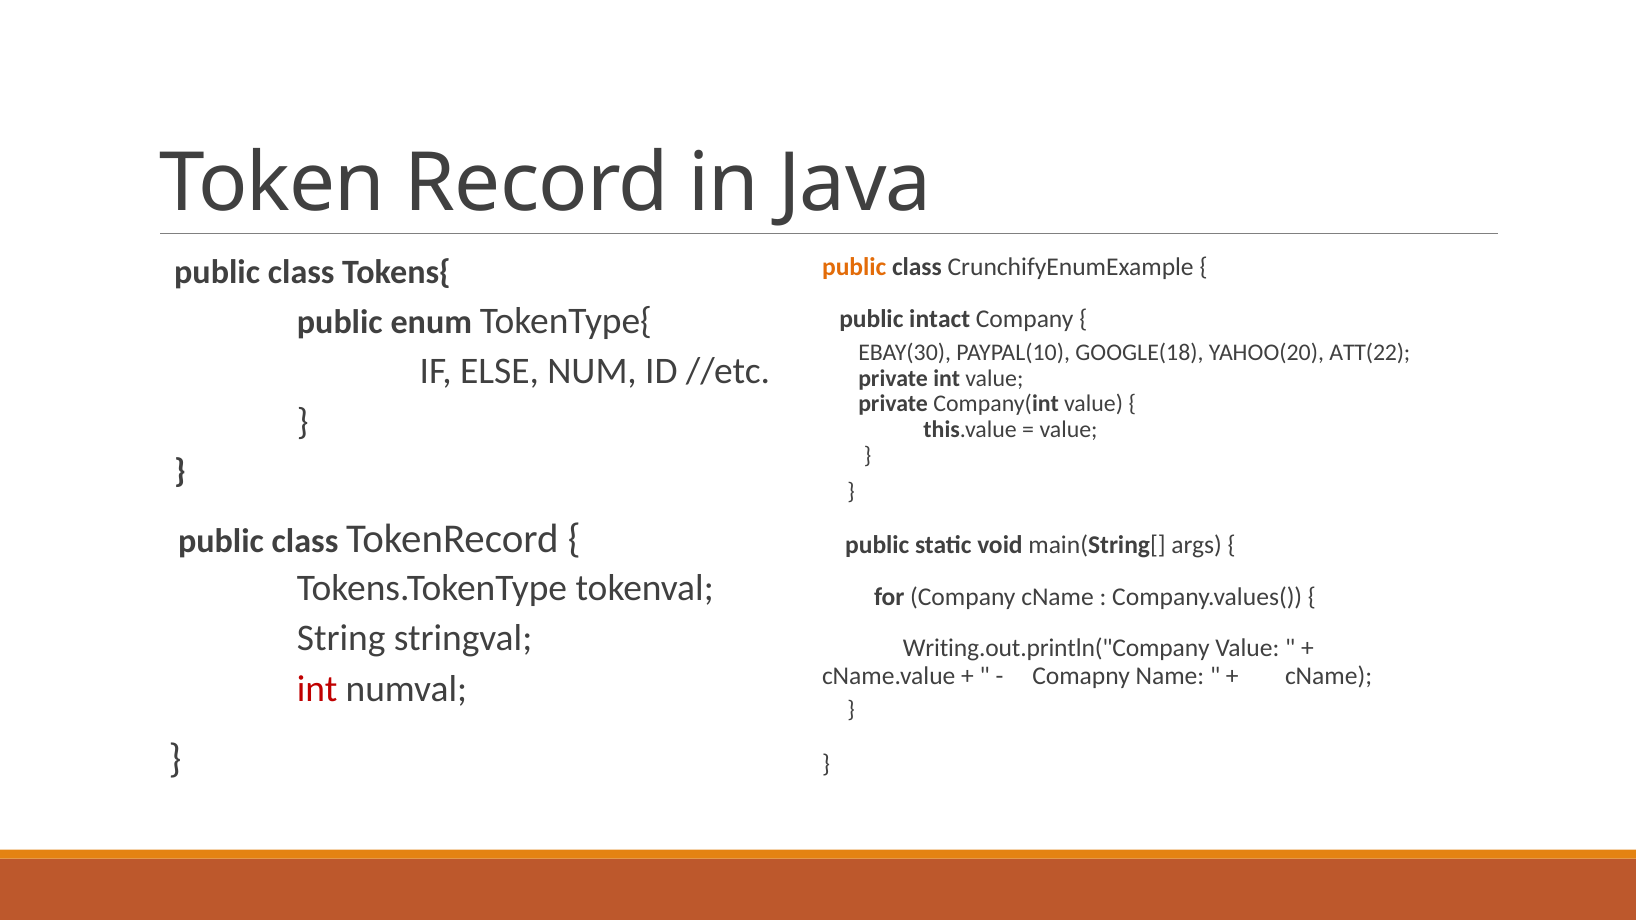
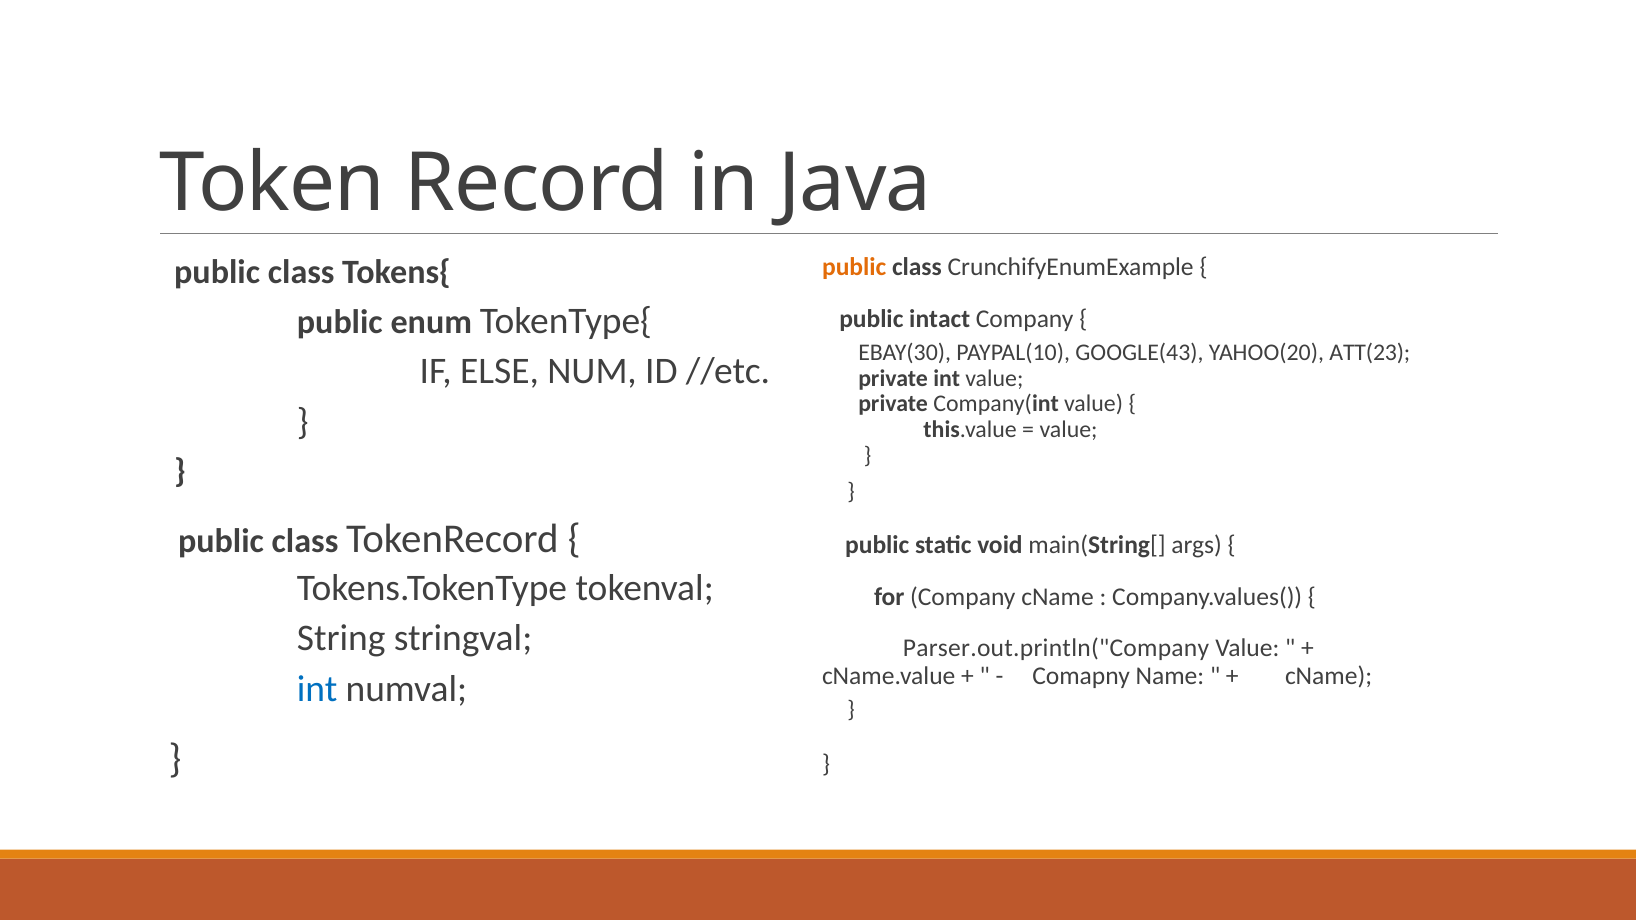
GOOGLE(18: GOOGLE(18 -> GOOGLE(43 (1140, 353)
ATT(22: ATT(22 -> ATT(23 (1370, 353)
Writing.out.println("Company: Writing.out.println("Company -> Parser.out.println("Company (1056, 649)
int colour: red -> blue (317, 689)
